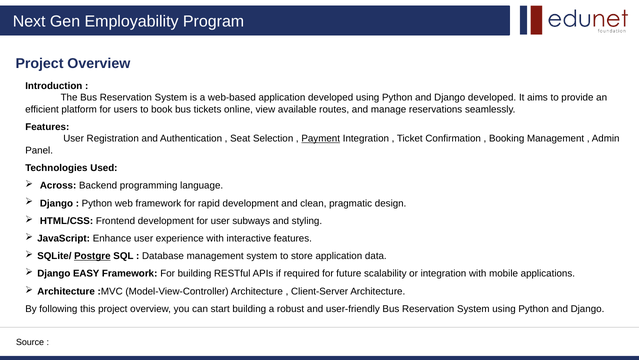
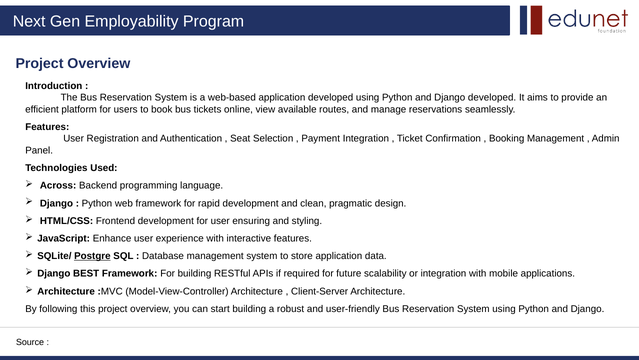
Payment underline: present -> none (321, 138)
subways: subways -> ensuring (251, 221)
EASY: EASY -> BEST (86, 273)
